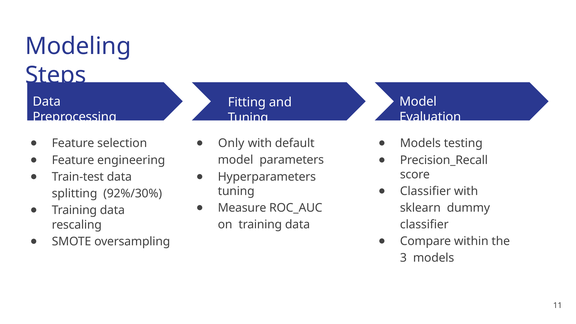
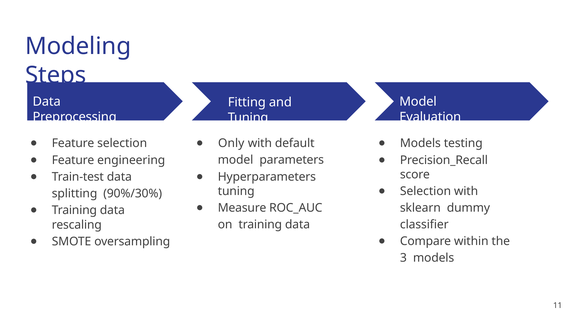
Classiﬁer: Classiﬁer -> Selection (425, 191)
92%/30%: 92%/30% -> 90%/30% (133, 194)
